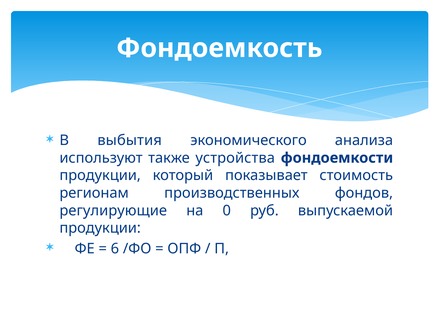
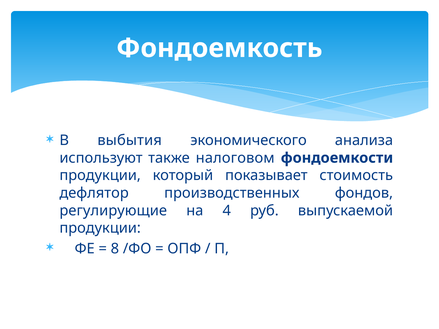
устройства: устройства -> налоговом (235, 158)
регионам: регионам -> дефлятор (94, 193)
0: 0 -> 4 (227, 211)
6: 6 -> 8 (115, 249)
